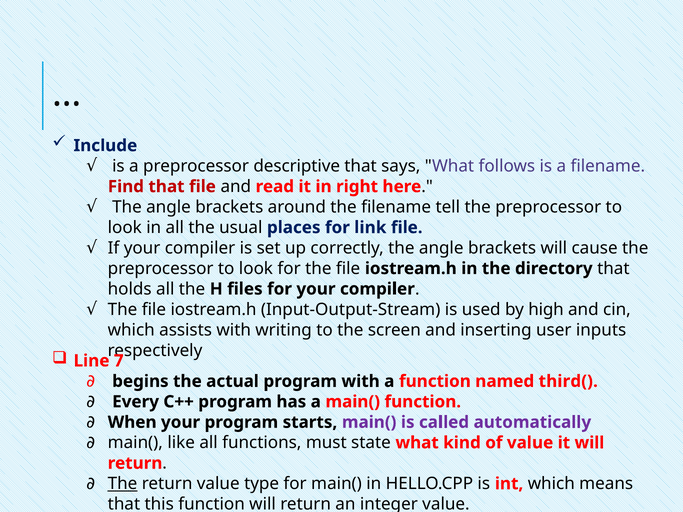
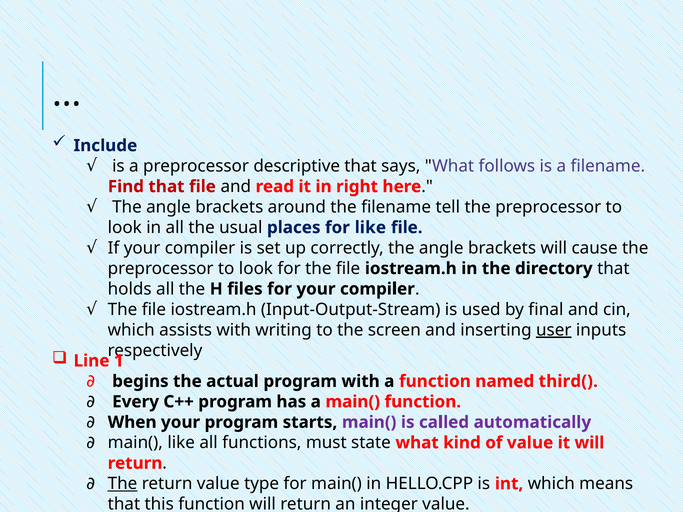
for link: link -> like (370, 228)
high: high -> final (546, 310)
user underline: none -> present (554, 330)
7: 7 -> 1 (119, 361)
